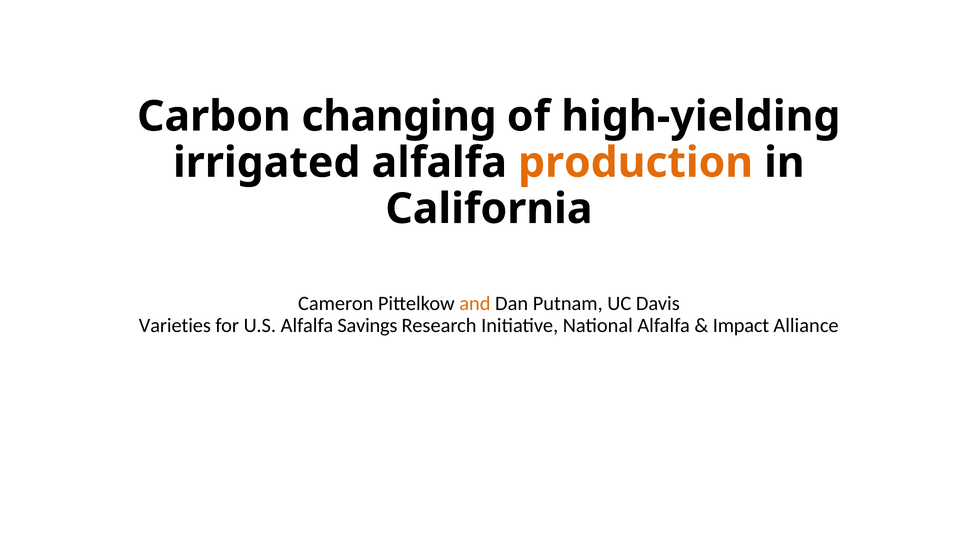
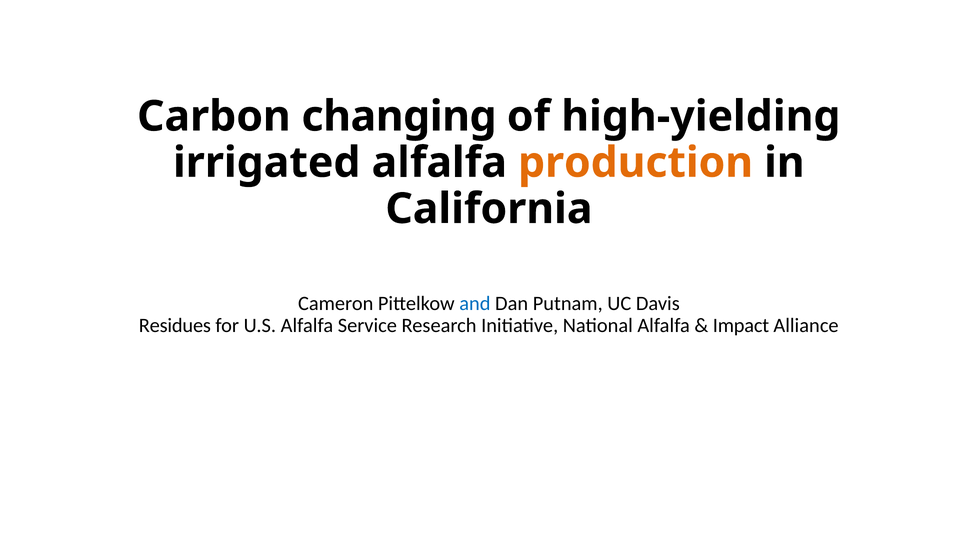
and colour: orange -> blue (475, 304)
Varieties: Varieties -> Residues (175, 326)
Savings: Savings -> Service (367, 326)
